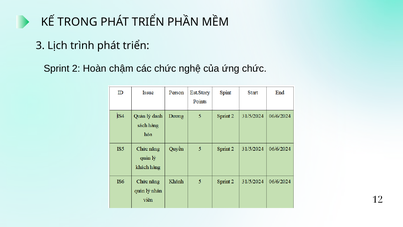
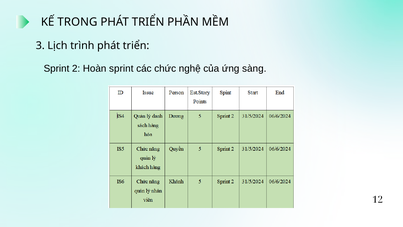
Hoàn chậm: chậm -> sprint (121, 68)
ứng chức: chức -> sàng (254, 68)
